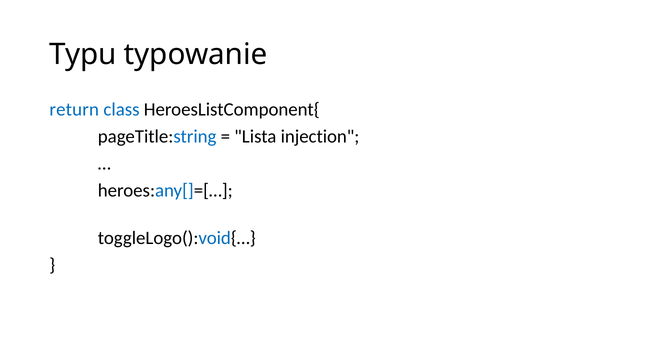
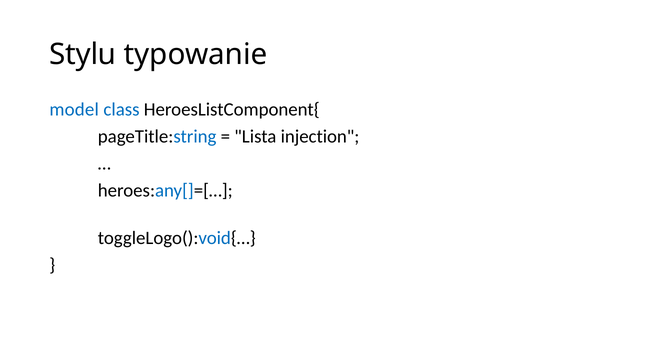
Typu: Typu -> Stylu (83, 54)
return: return -> model (74, 109)
